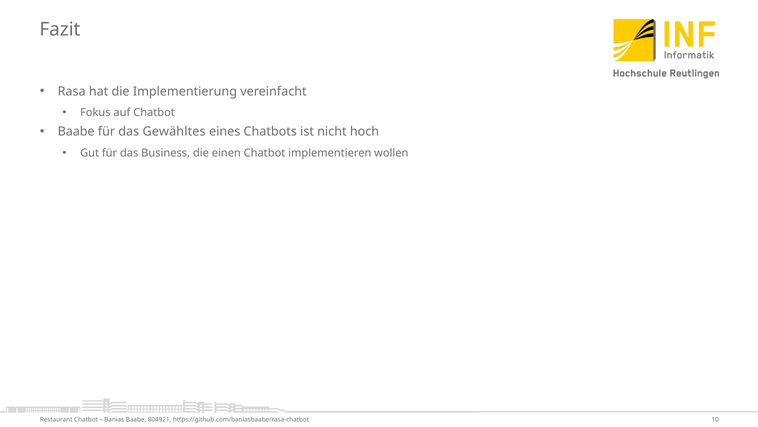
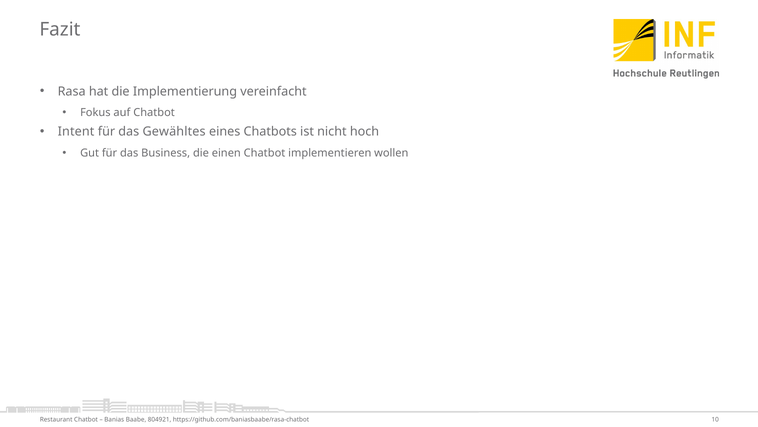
Baabe: Baabe -> Intent (76, 132)
